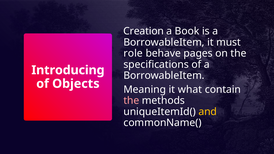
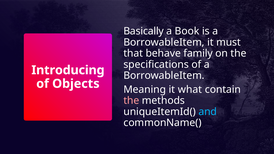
Creation: Creation -> Basically (144, 31)
role: role -> that (133, 53)
pages: pages -> family (198, 53)
and colour: yellow -> light blue (208, 112)
